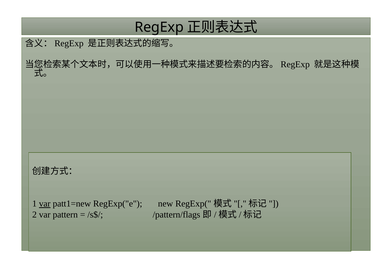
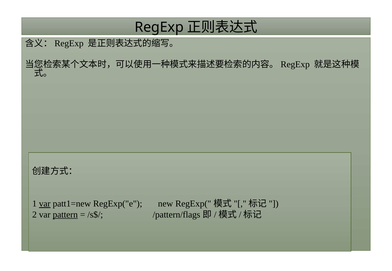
pattern underline: none -> present (65, 215)
